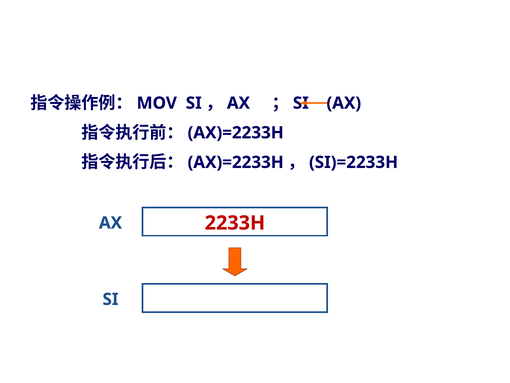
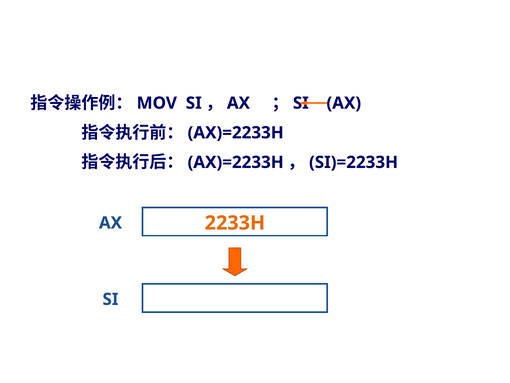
2233H colour: red -> orange (235, 223)
